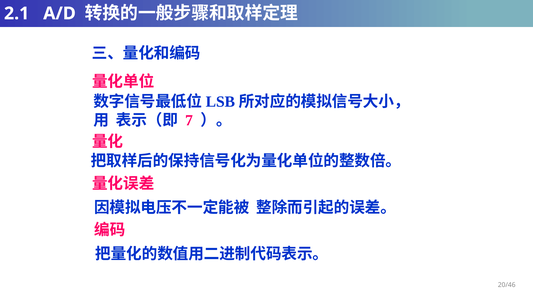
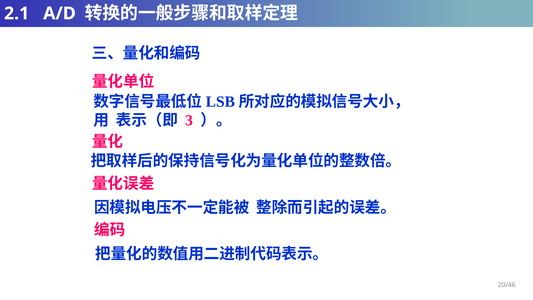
7: 7 -> 3 (189, 120)
